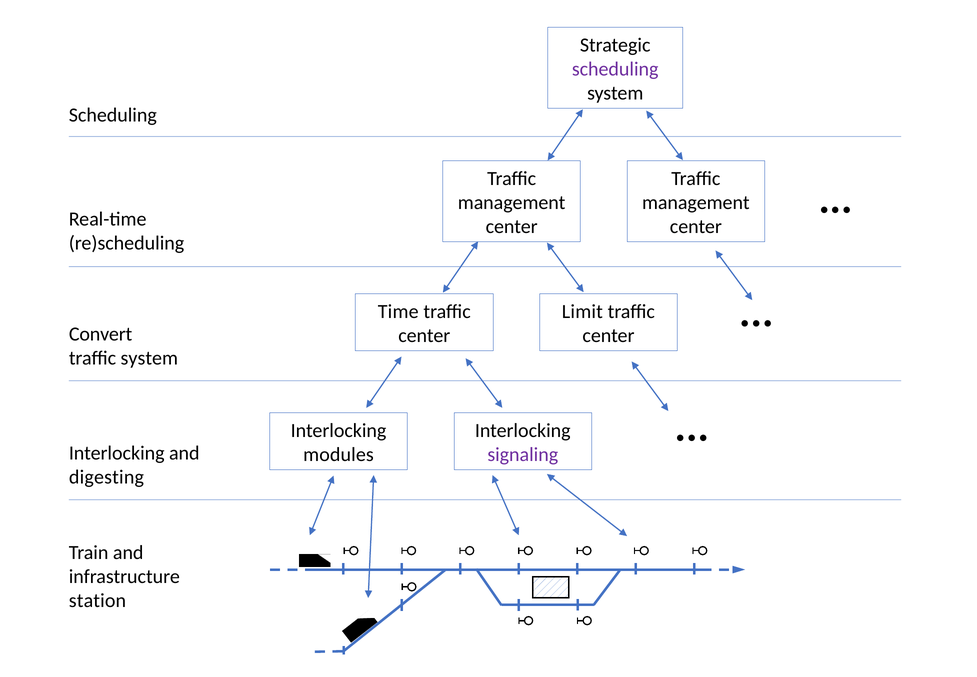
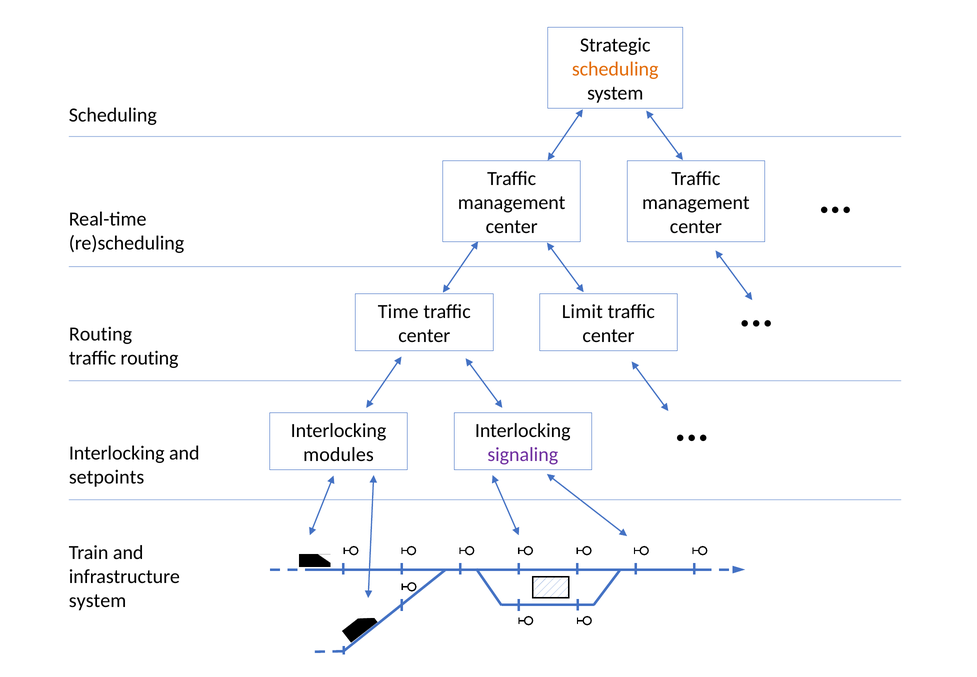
scheduling colour: purple -> orange (615, 69)
Convert: Convert -> Routing (100, 334)
traffic system: system -> routing (149, 358)
digesting: digesting -> setpoints (107, 477)
station: station -> system (98, 600)
